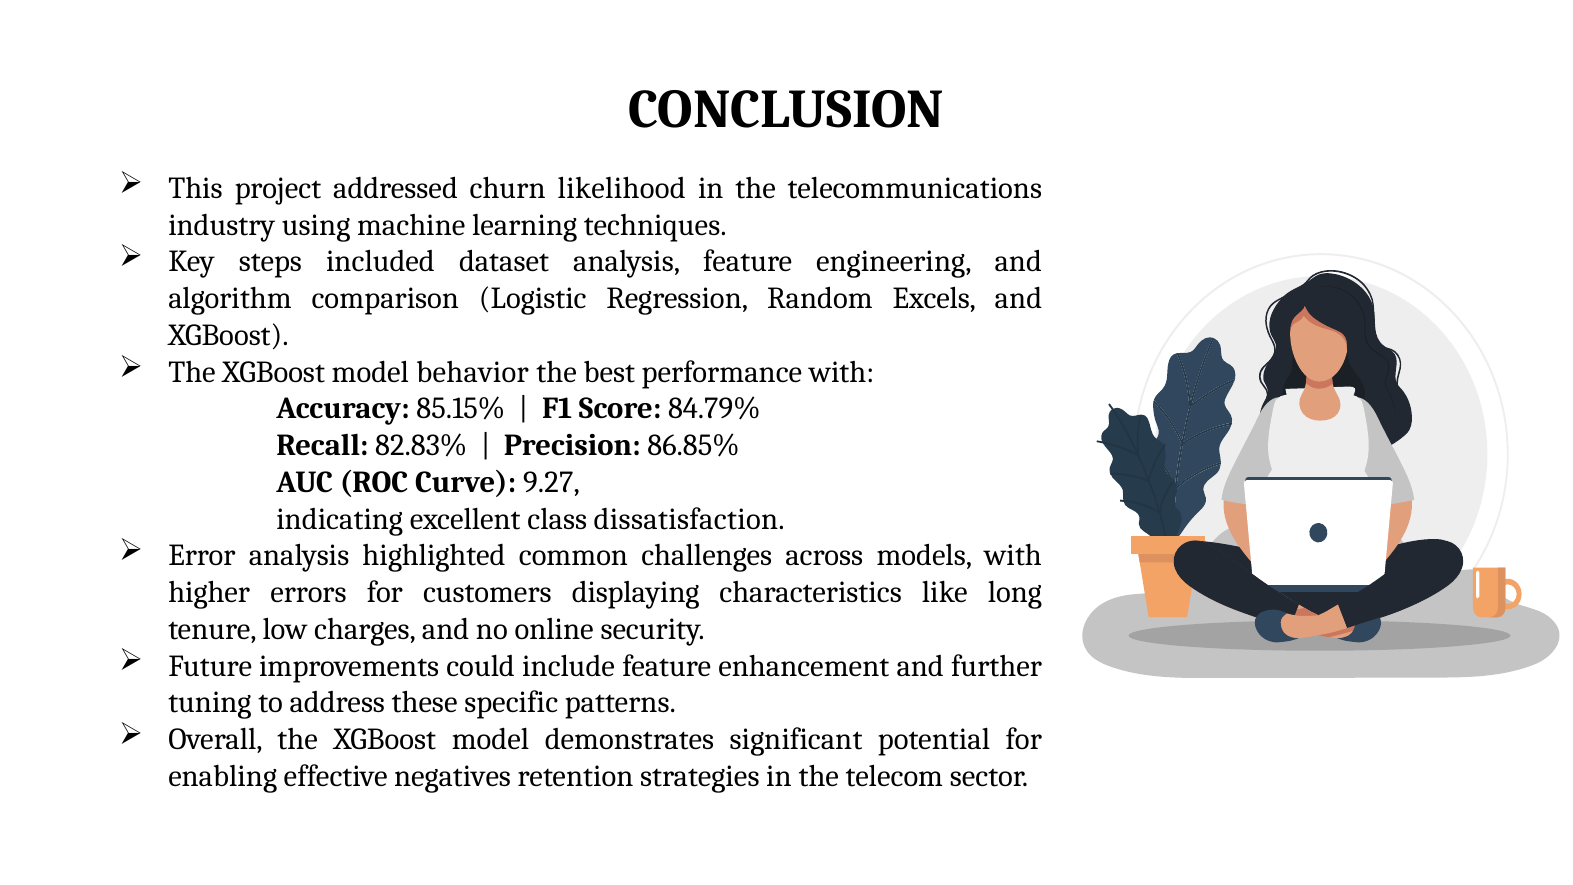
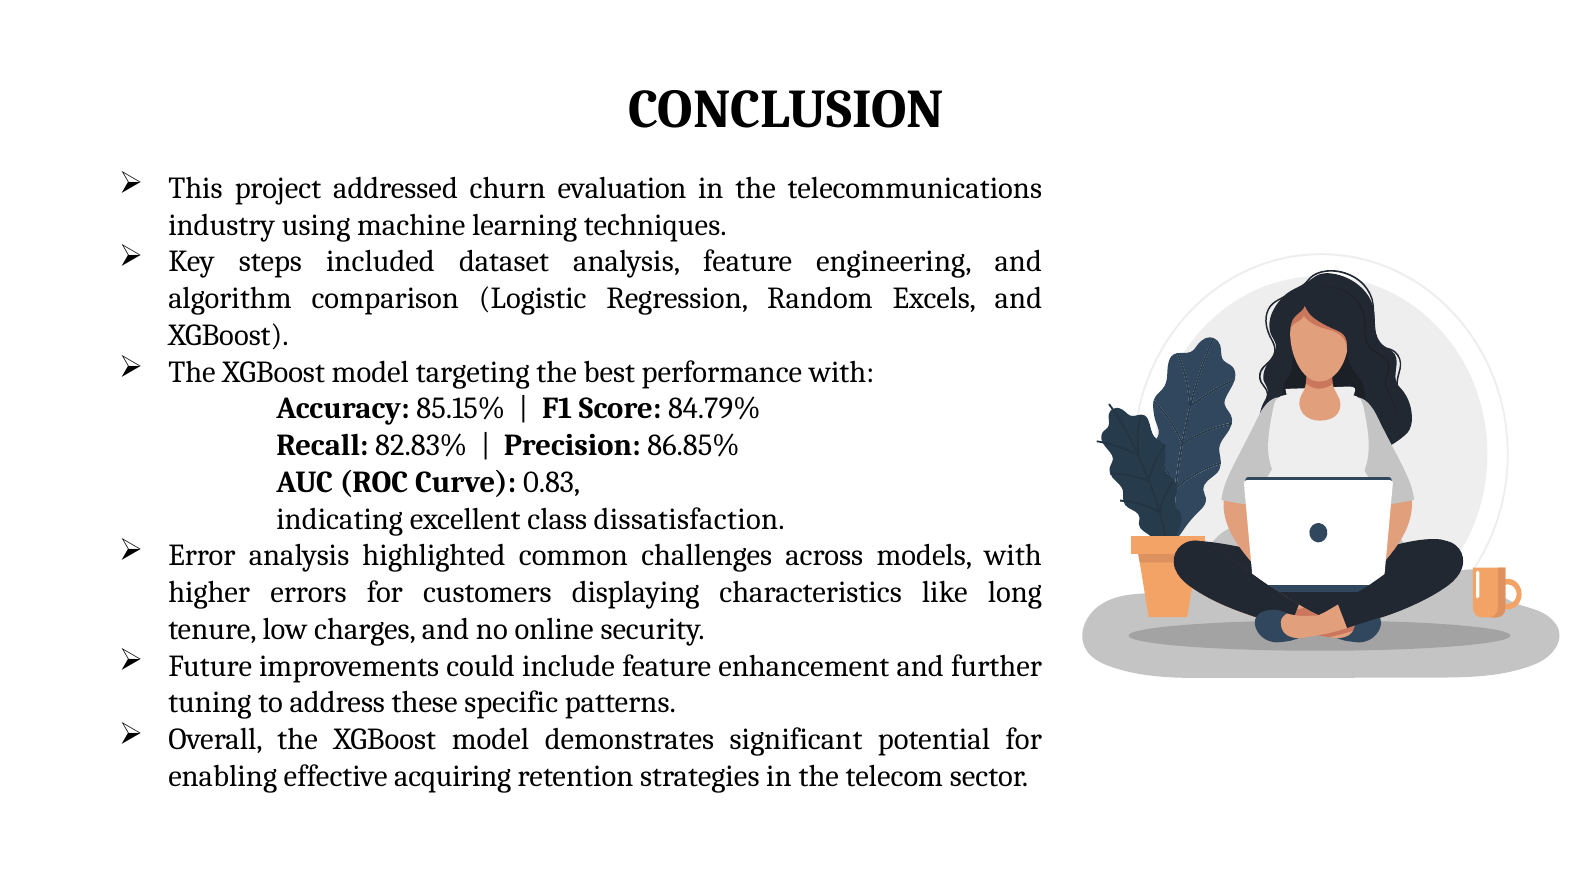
likelihood: likelihood -> evaluation (622, 188)
behavior: behavior -> targeting (473, 372)
9.27: 9.27 -> 0.83 (552, 482)
negatives: negatives -> acquiring (453, 776)
